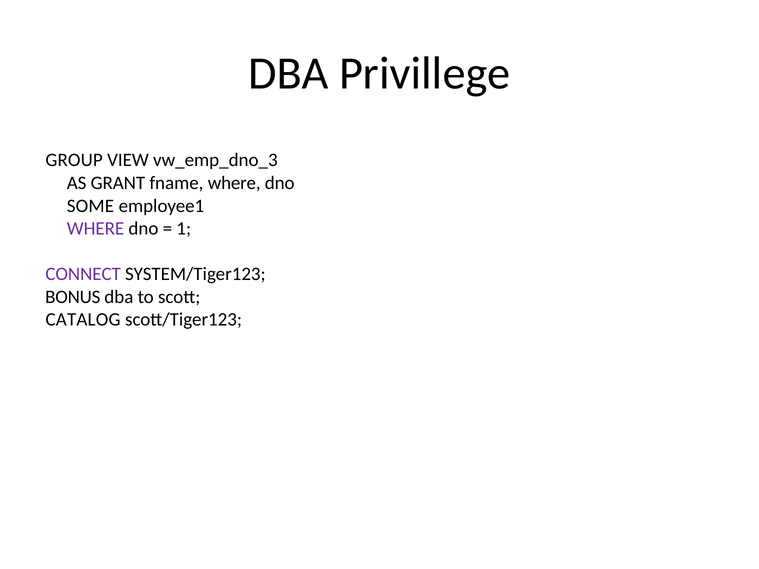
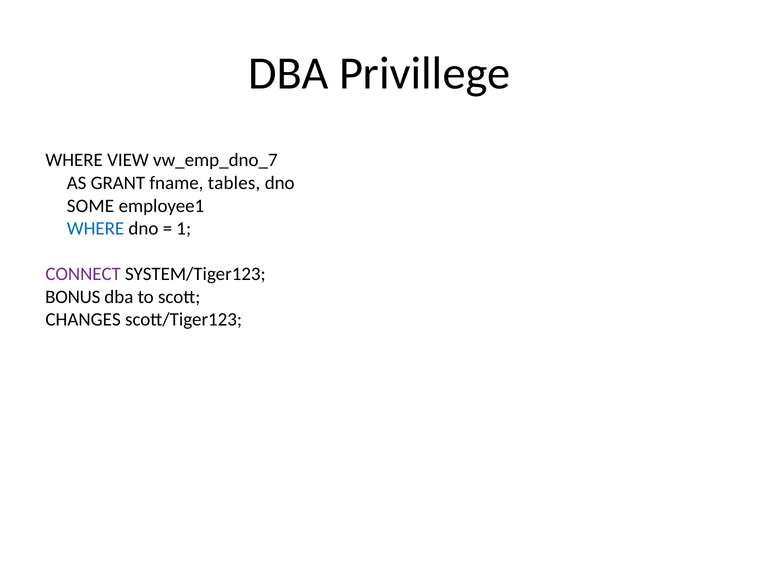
GROUP: GROUP -> WHERE (74, 160)
vw_emp_dno_3: vw_emp_dno_3 -> vw_emp_dno_7 (215, 160)
fname where: where -> tables (234, 183)
WHERE colour: purple -> blue (96, 229)
CATALOG: CATALOG -> CHANGES (83, 320)
